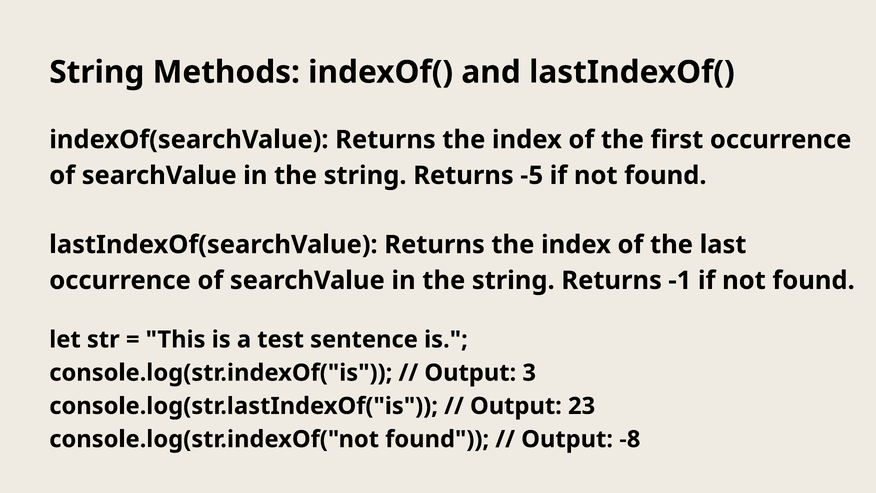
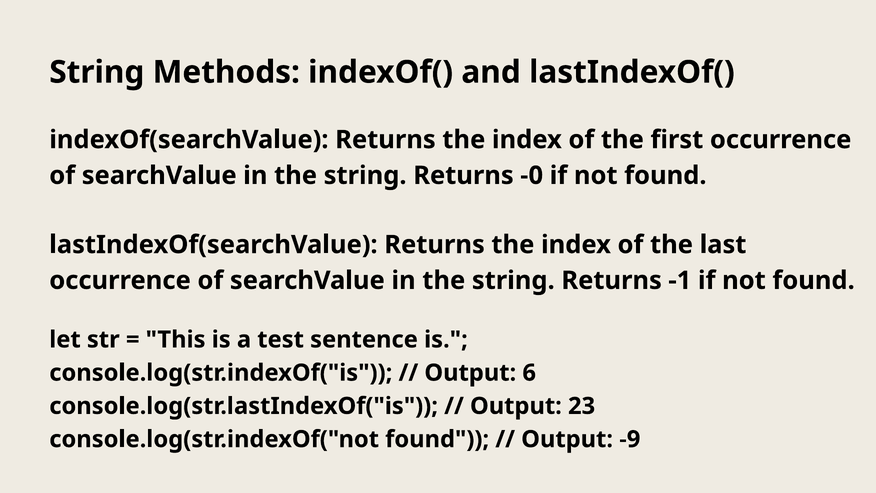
-5: -5 -> -0 (532, 175)
3: 3 -> 6 (529, 373)
-8: -8 -> -9 (630, 439)
